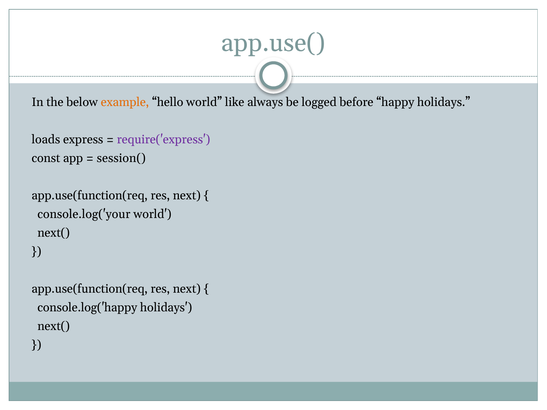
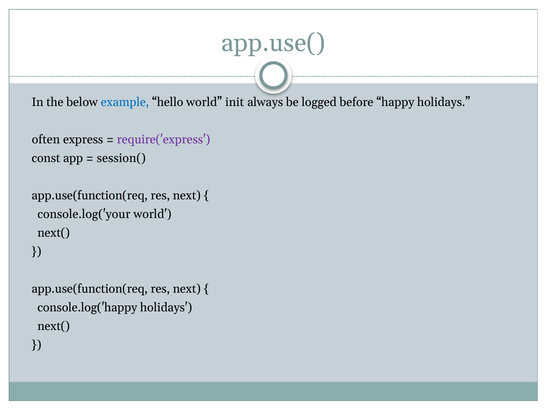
example colour: orange -> blue (125, 102)
like: like -> init (235, 102)
loads: loads -> often (46, 140)
